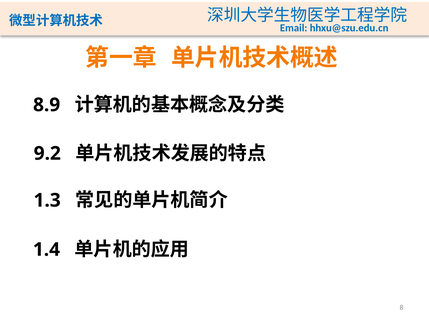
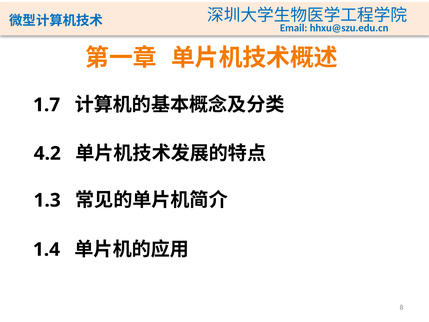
8.9: 8.9 -> 1.7 (47, 105)
9.2: 9.2 -> 4.2 (47, 153)
